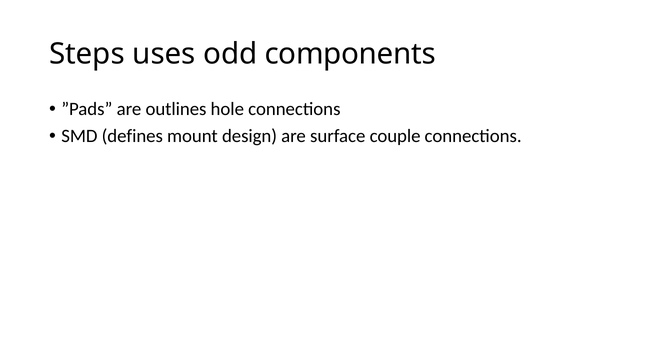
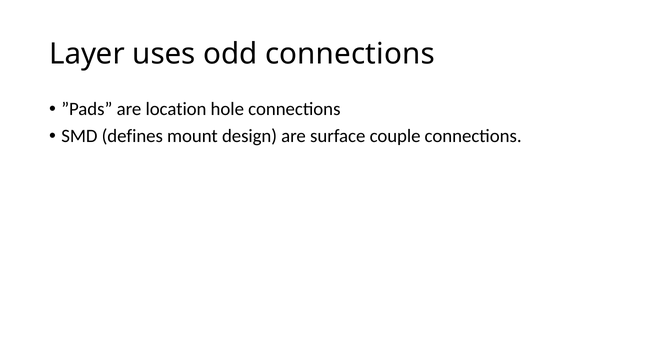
Steps: Steps -> Layer (87, 54)
odd components: components -> connections (350, 54)
outlines: outlines -> location (176, 109)
